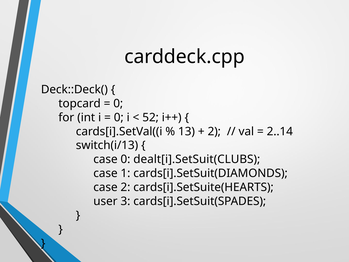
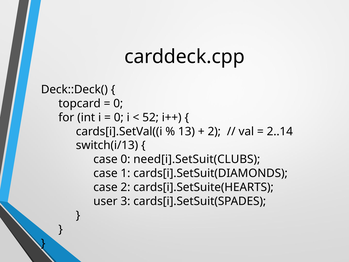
dealt[i].SetSuit(CLUBS: dealt[i].SetSuit(CLUBS -> need[i].SetSuit(CLUBS (197, 159)
